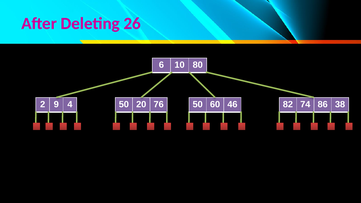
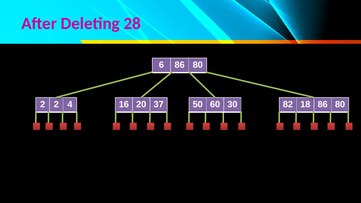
26: 26 -> 28 (132, 23)
6 10: 10 -> 86 (180, 65)
2 9: 9 -> 2 (56, 104)
4 50: 50 -> 16 (124, 104)
76: 76 -> 37 (159, 104)
46: 46 -> 30 (232, 104)
74: 74 -> 18 (305, 104)
38: 38 -> 80 (340, 104)
